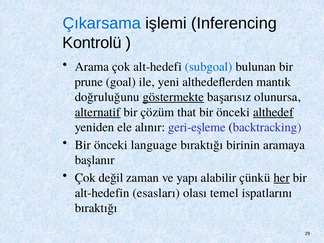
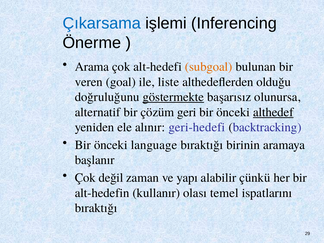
Kontrolü: Kontrolü -> Önerme (92, 43)
subgoal colour: blue -> orange (209, 67)
prune: prune -> veren (89, 82)
yeni: yeni -> liste (169, 82)
mantık: mantık -> olduğu (274, 82)
alternatif underline: present -> none (98, 112)
that: that -> geri (187, 112)
geri-eşleme: geri-eşleme -> geri-hedefi (197, 127)
her underline: present -> none (282, 178)
esasları: esasları -> kullanır (156, 193)
